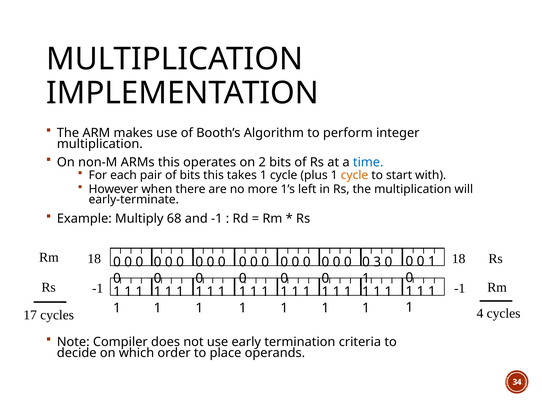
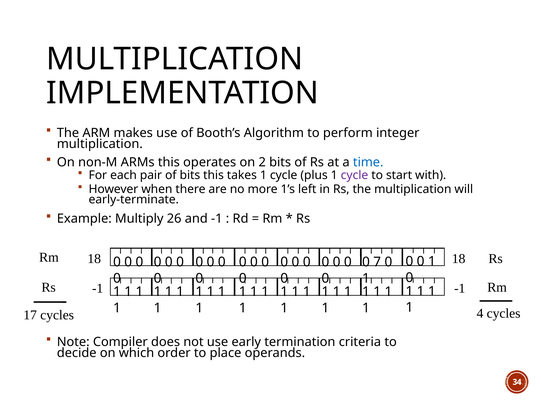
cycle colour: orange -> purple (354, 176)
68: 68 -> 26 (174, 219)
3: 3 -> 7 (377, 262)
